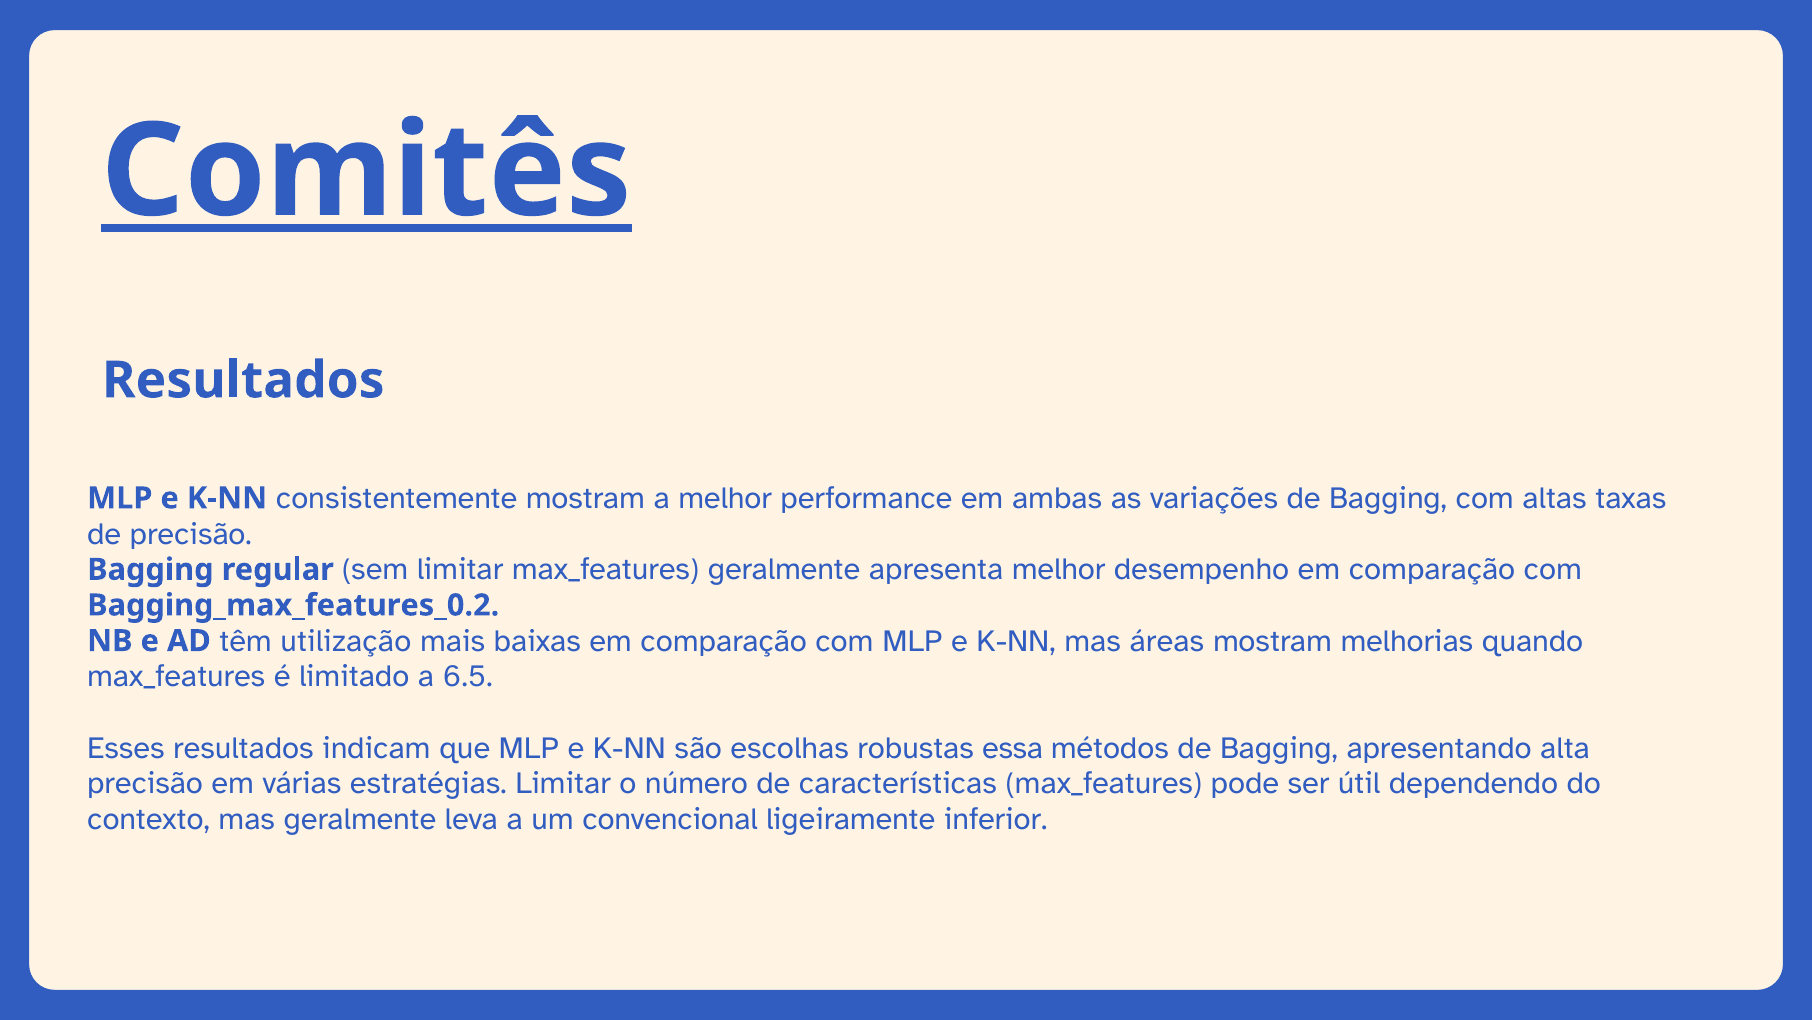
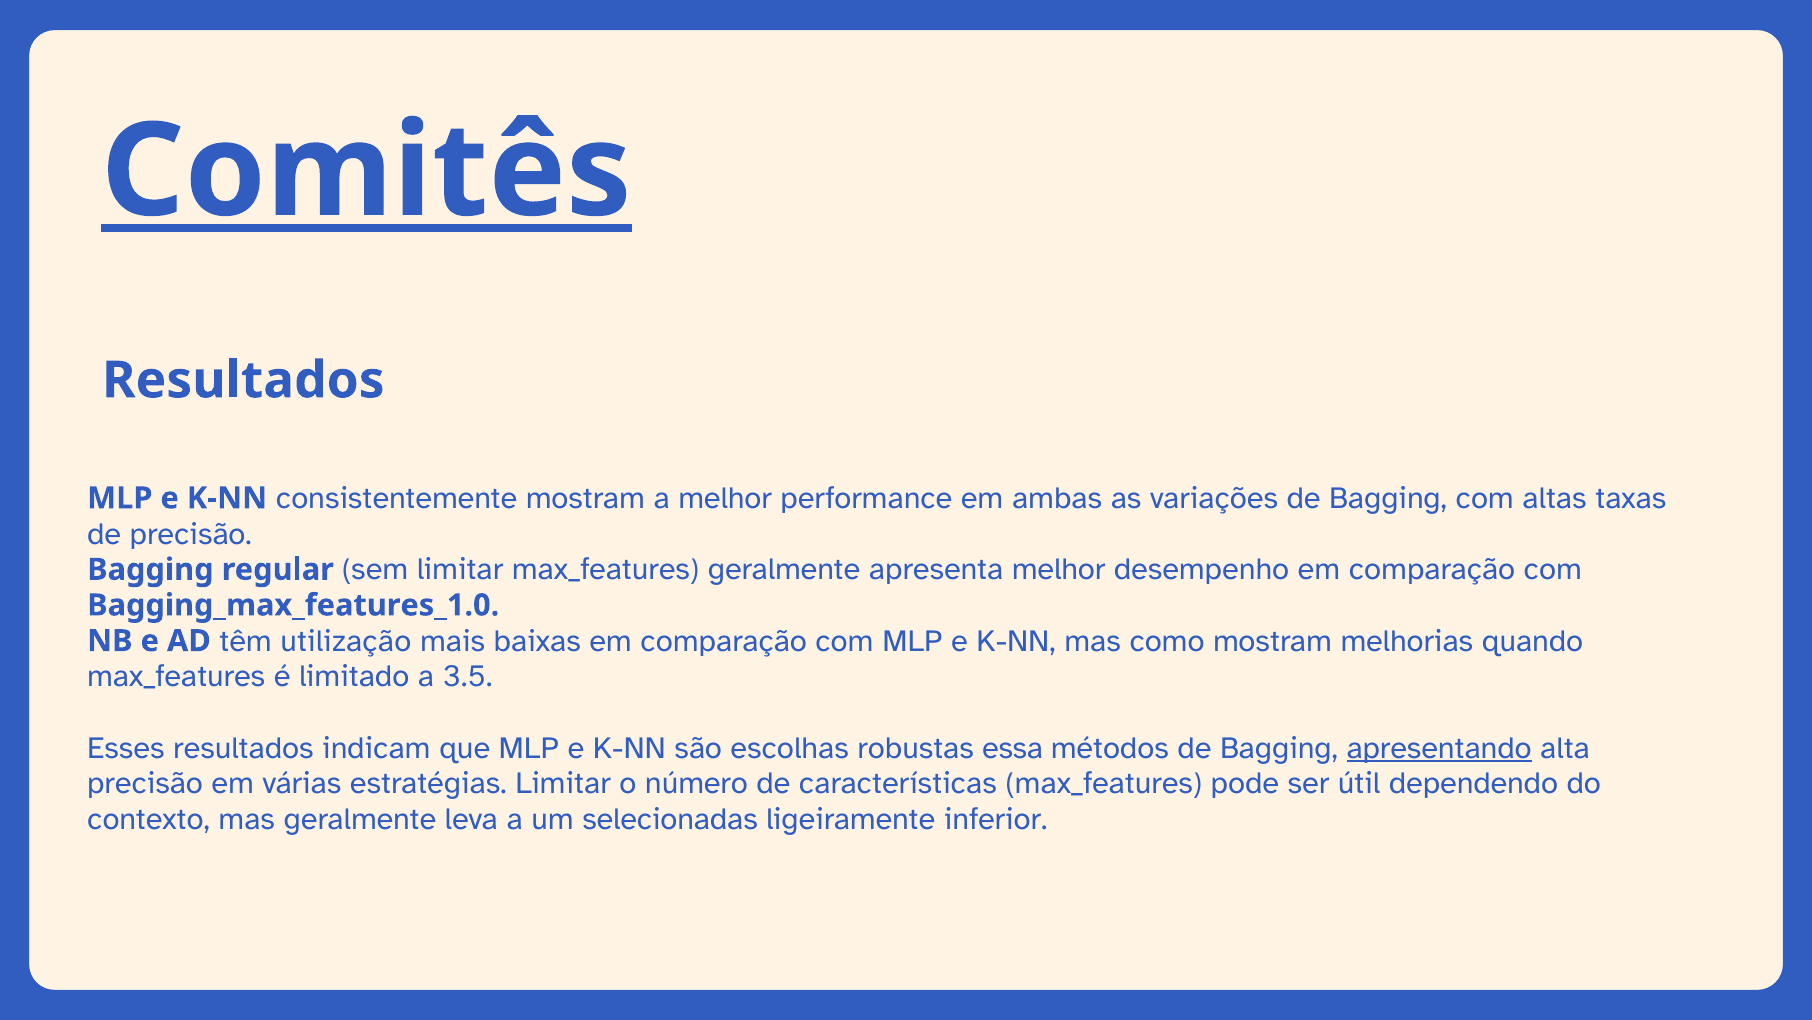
Bagging_max_features_0.2: Bagging_max_features_0.2 -> Bagging_max_features_1.0 (293, 605)
áreas: áreas -> como (1167, 641)
6.5: 6.5 -> 3.5 (468, 676)
apresentando underline: none -> present (1439, 748)
convencional: convencional -> selecionadas (670, 819)
